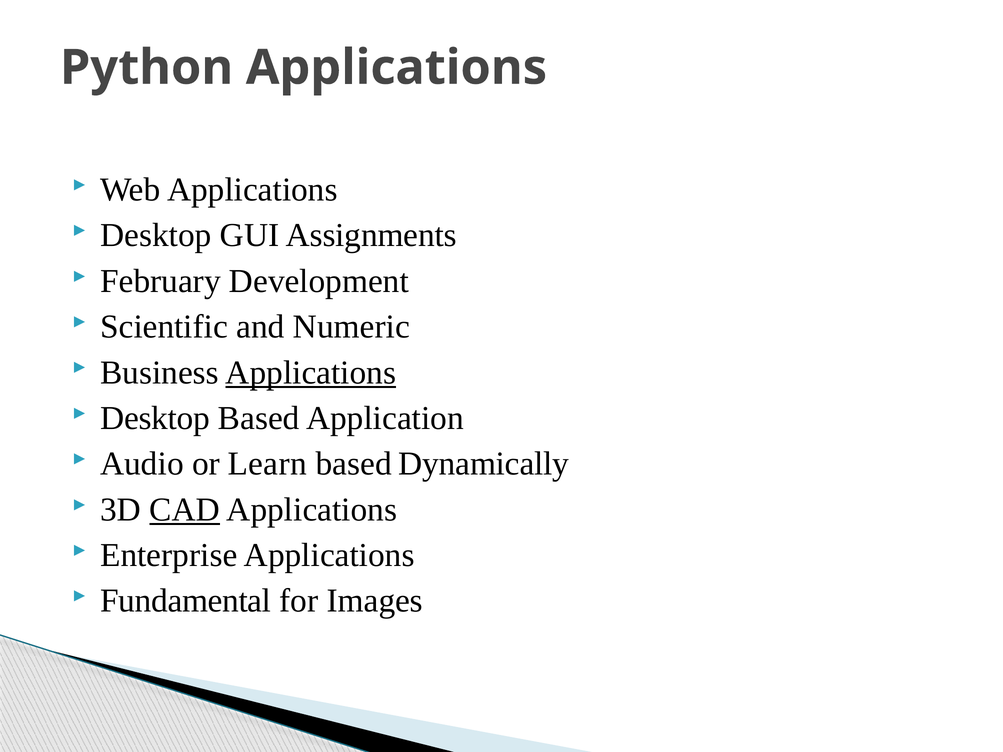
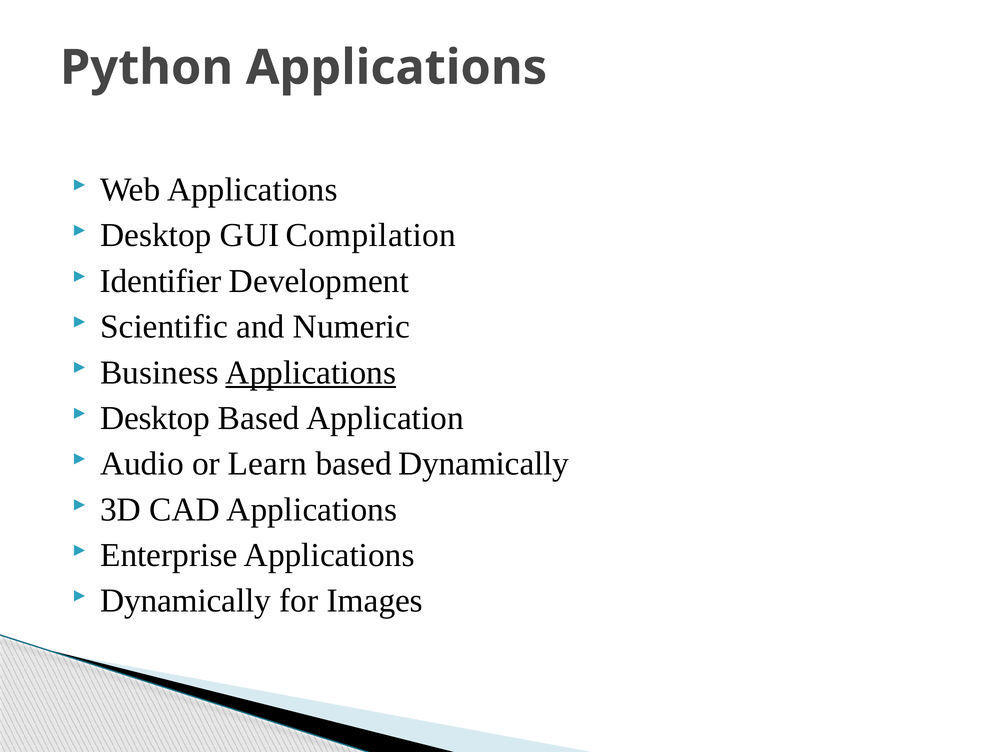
Assignments: Assignments -> Compilation (371, 236)
February: February -> Identifier (161, 281)
CAD underline: present -> none (185, 510)
Fundamental: Fundamental -> Dynamically (186, 601)
